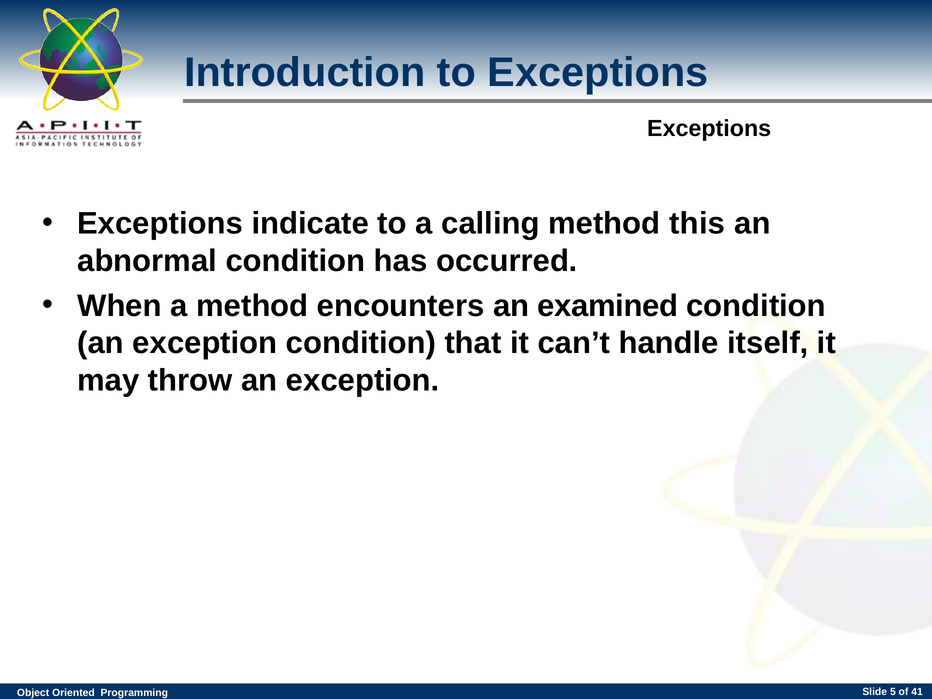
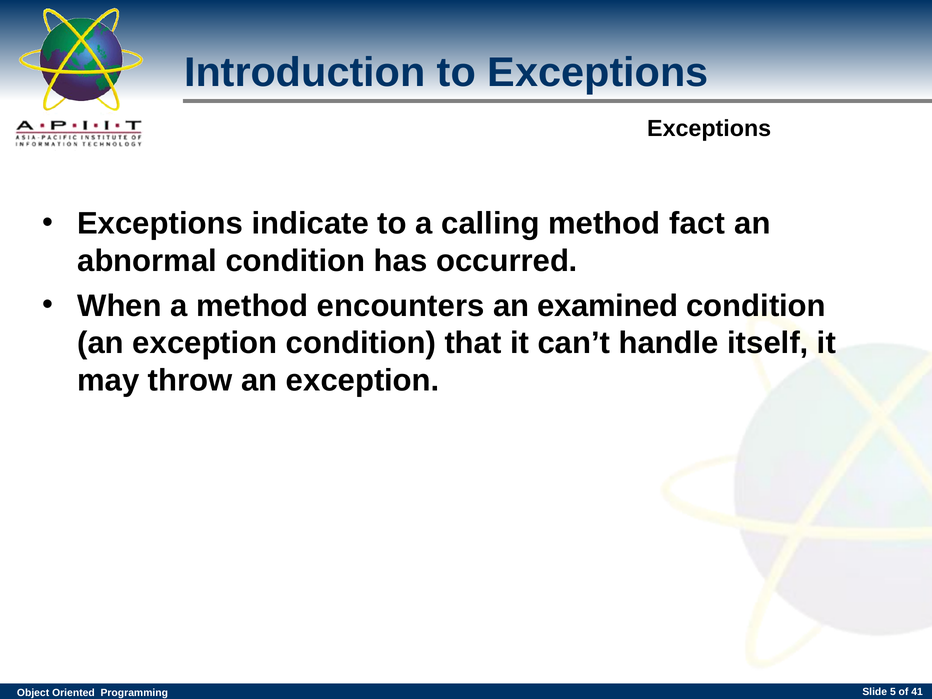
this: this -> fact (697, 224)
